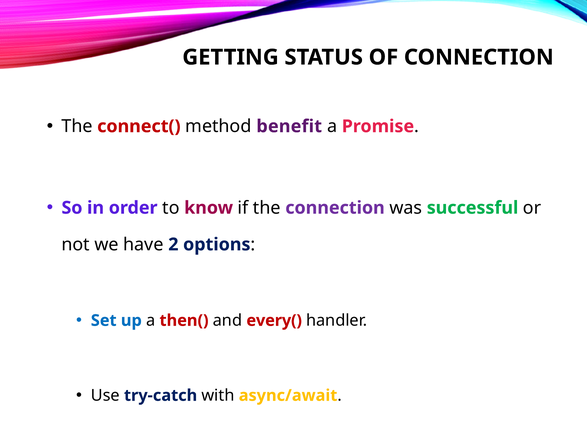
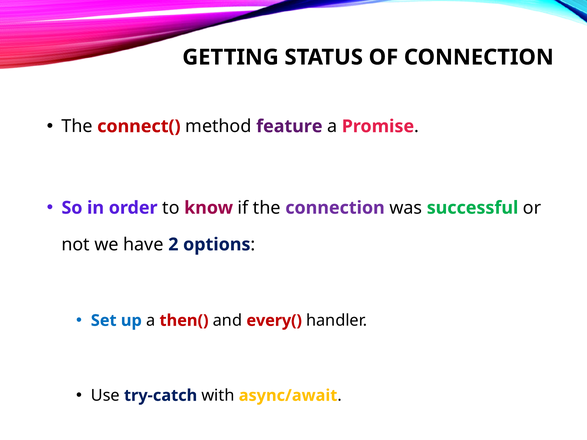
benefit: benefit -> feature (289, 126)
